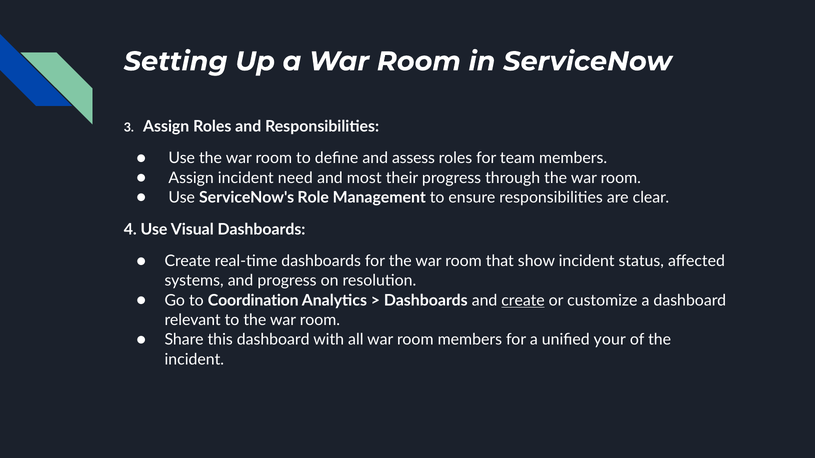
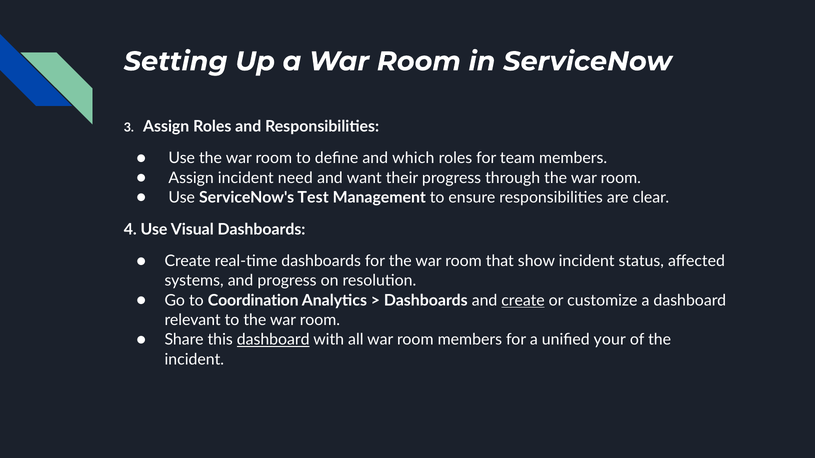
assess: assess -> which (413, 158)
most: most -> want (364, 178)
Role: Role -> Test (313, 198)
dashboard underline: none -> present (273, 340)
